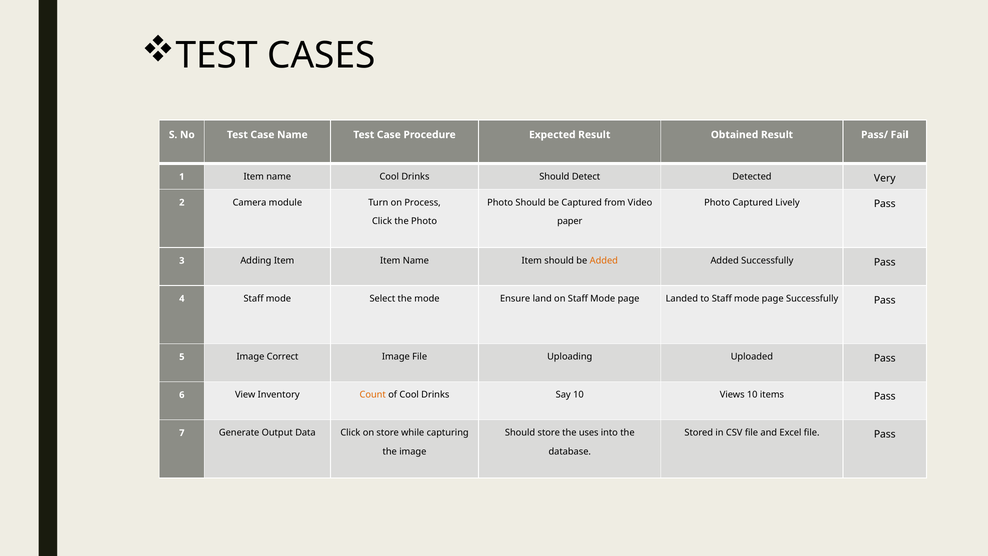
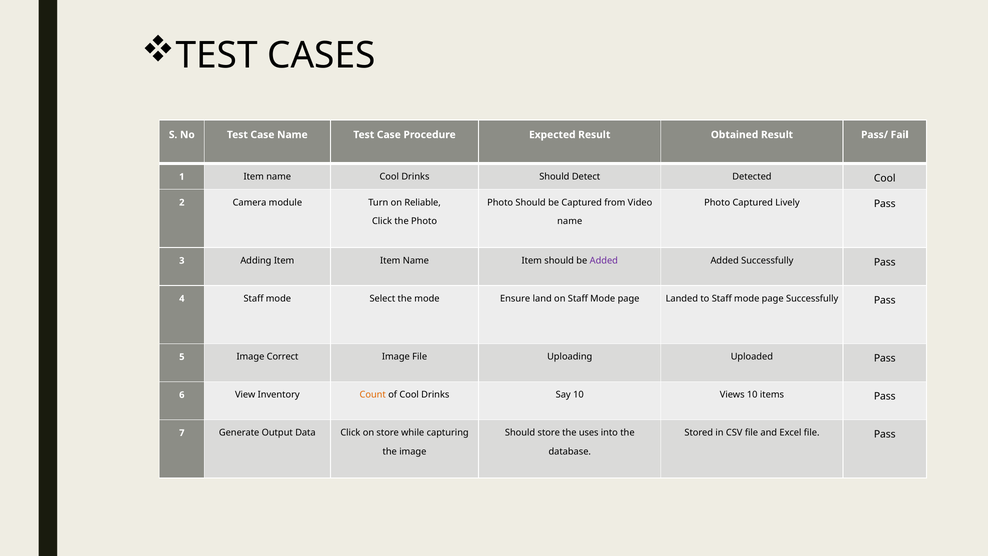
Detected Very: Very -> Cool (885, 178)
Process: Process -> Reliable (423, 202)
paper: paper -> name (570, 221)
Added colour: orange -> purple (604, 261)
